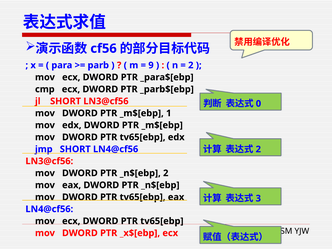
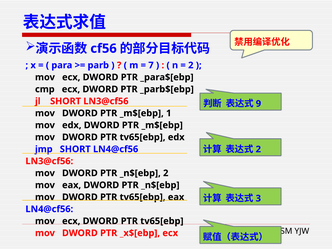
9: 9 -> 7 (151, 65)
0: 0 -> 9 (258, 104)
